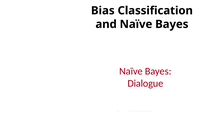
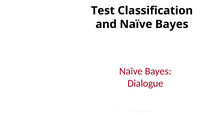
Bias: Bias -> Test (103, 11)
